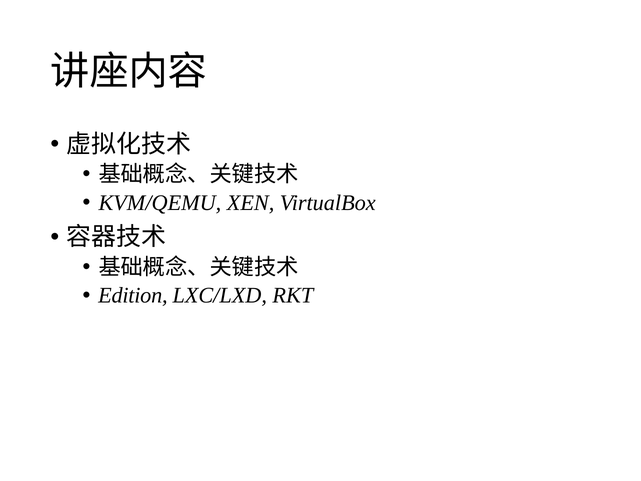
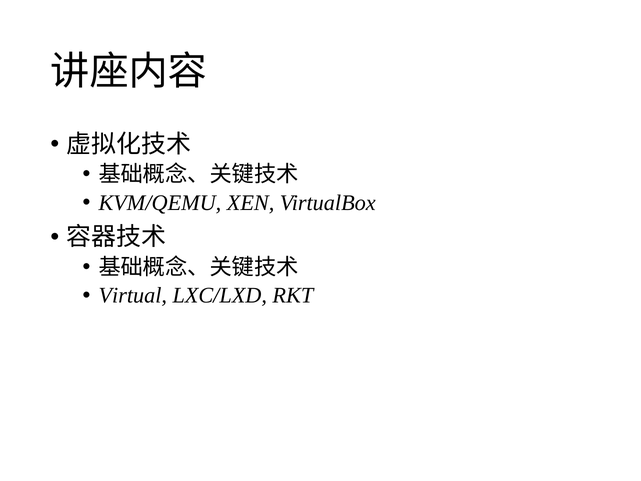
Edition: Edition -> Virtual (133, 295)
